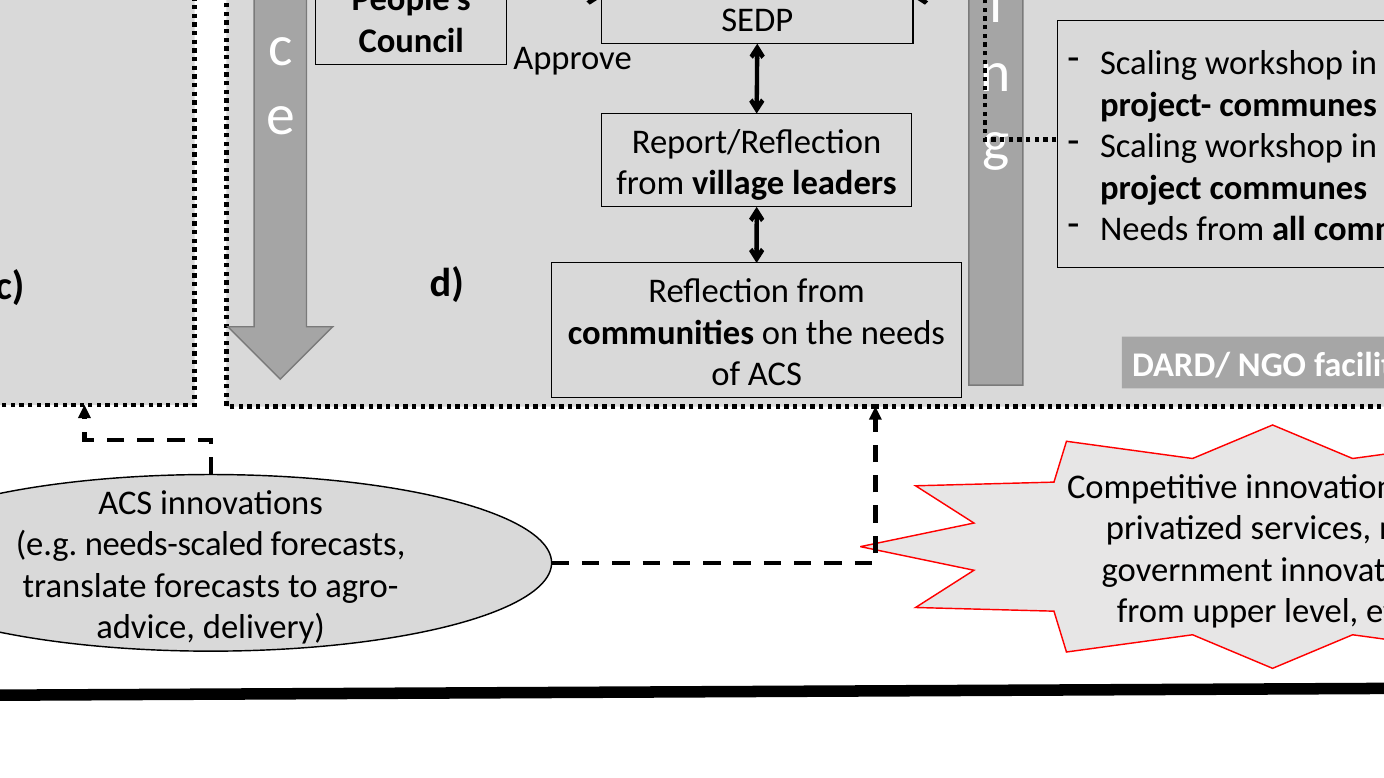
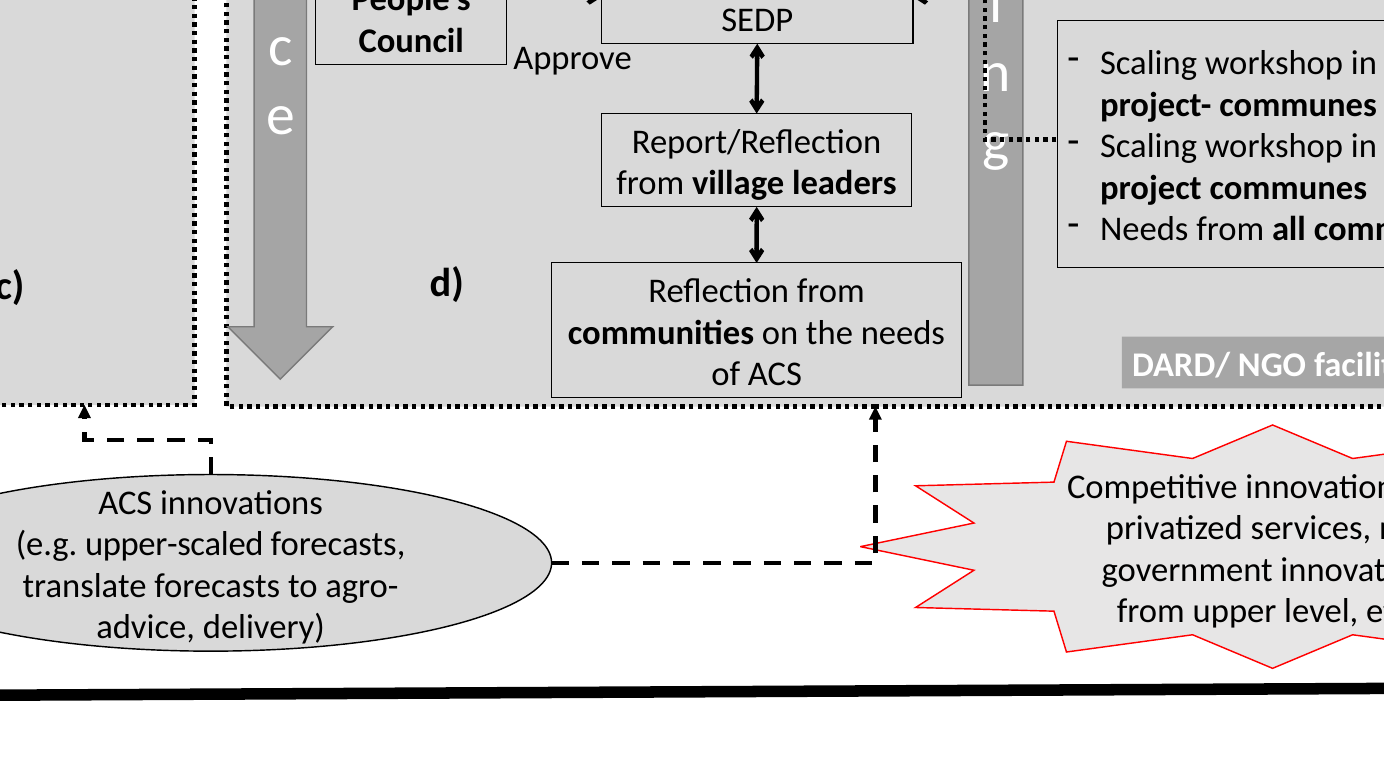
needs-scaled: needs-scaled -> upper-scaled (174, 545)
